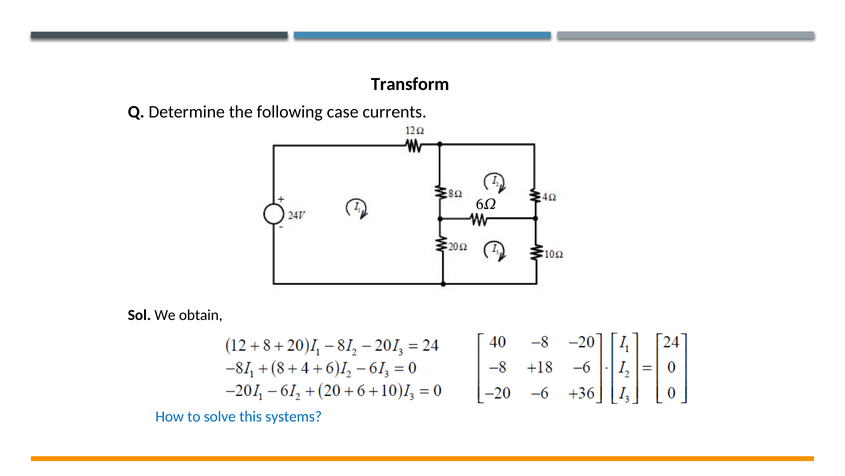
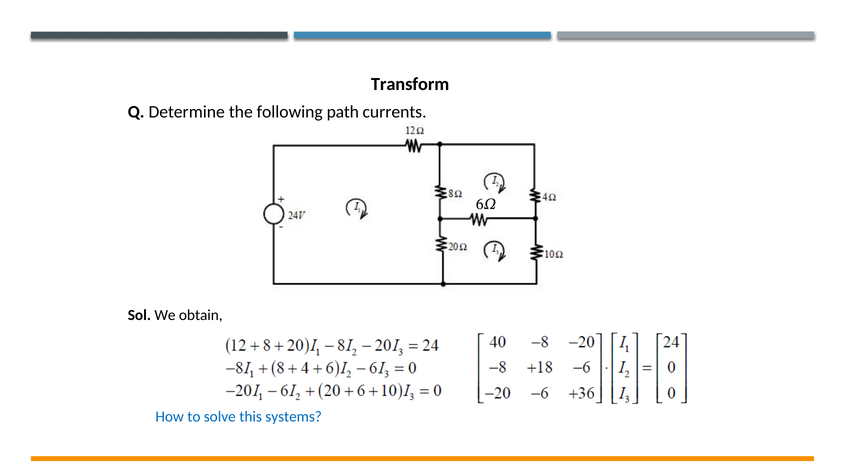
case: case -> path (343, 112)
